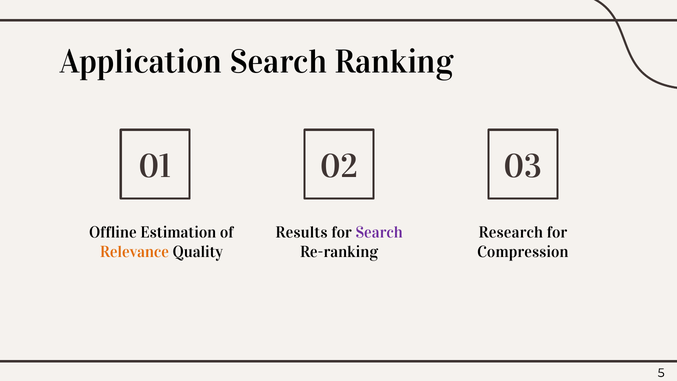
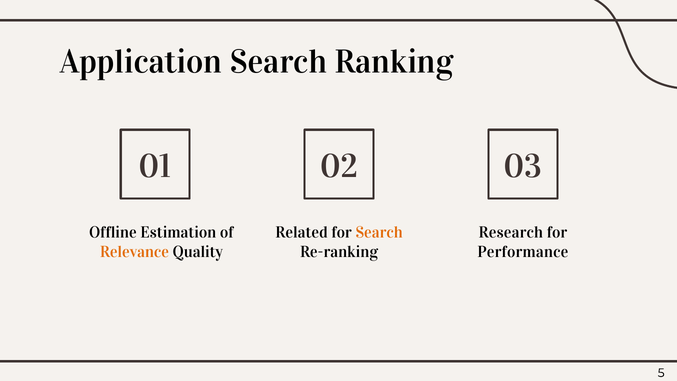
Results: Results -> Related (302, 233)
Search colour: purple -> orange (379, 233)
Compression: Compression -> Performance (523, 252)
